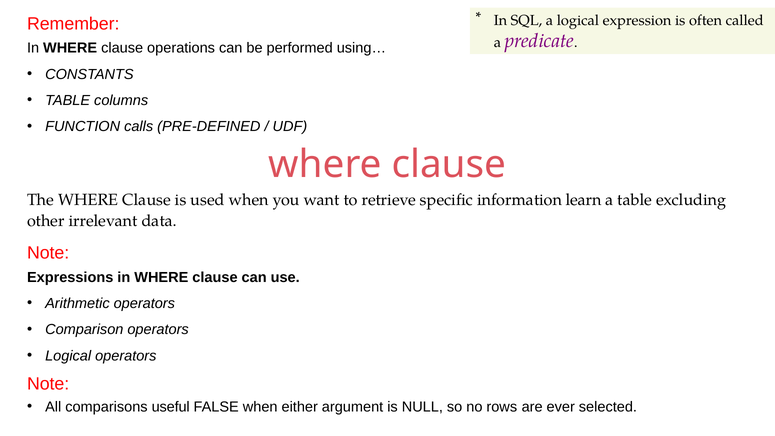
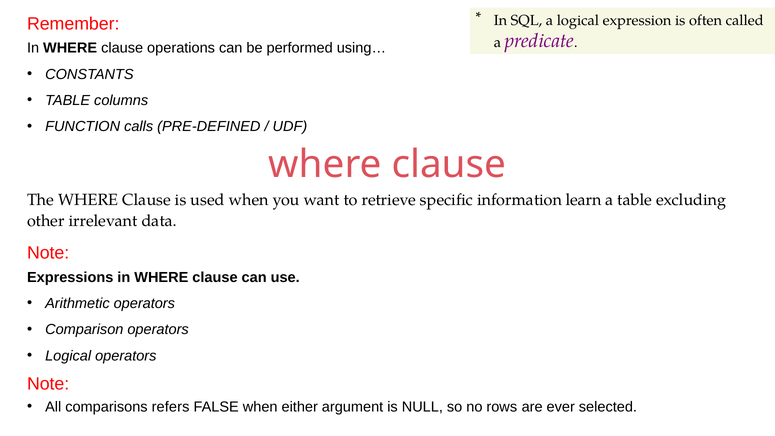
useful: useful -> refers (171, 407)
